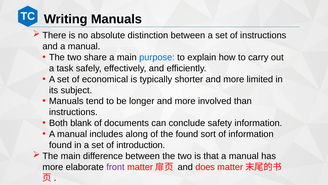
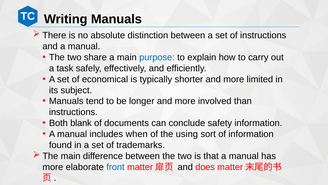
along: along -> when (137, 134)
the found: found -> using (187, 134)
introduction: introduction -> trademarks (141, 145)
front colour: purple -> blue (115, 167)
